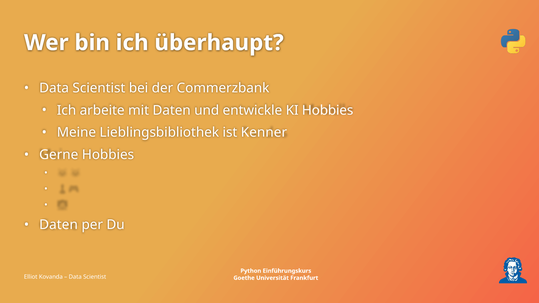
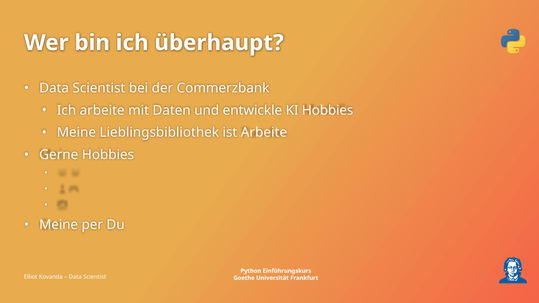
ist Kenner: Kenner -> Arbeite (264, 133)
Daten: Daten -> Meine (59, 225)
